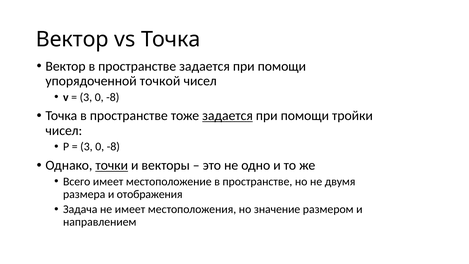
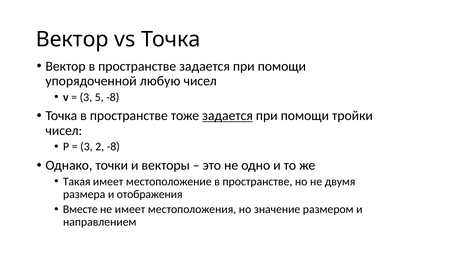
точкой: точкой -> любую (160, 81)
0: 0 -> 5 (99, 97)
0: 0 -> 2 (100, 147)
точки underline: present -> none (112, 165)
Всего: Всего -> Такая (77, 181)
Задача: Задача -> Вместе (80, 209)
